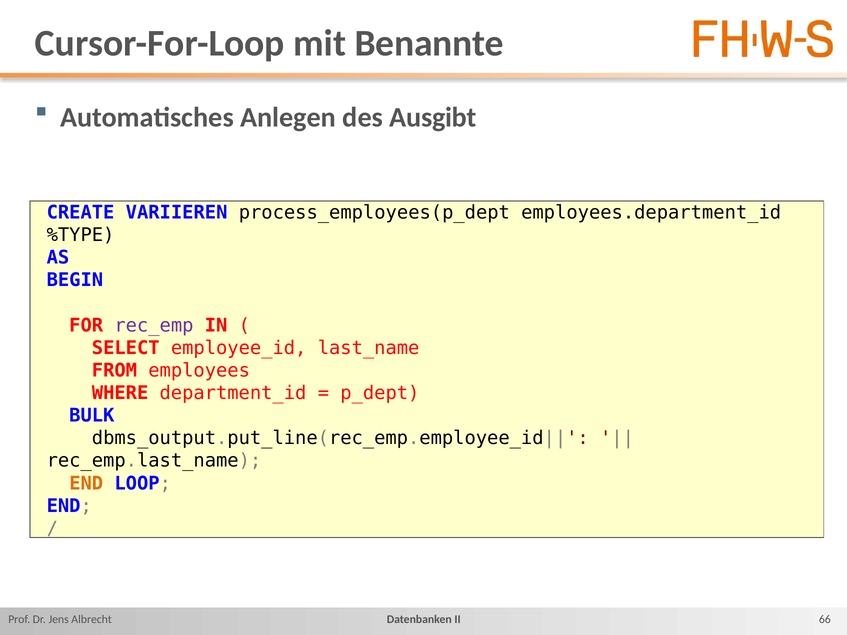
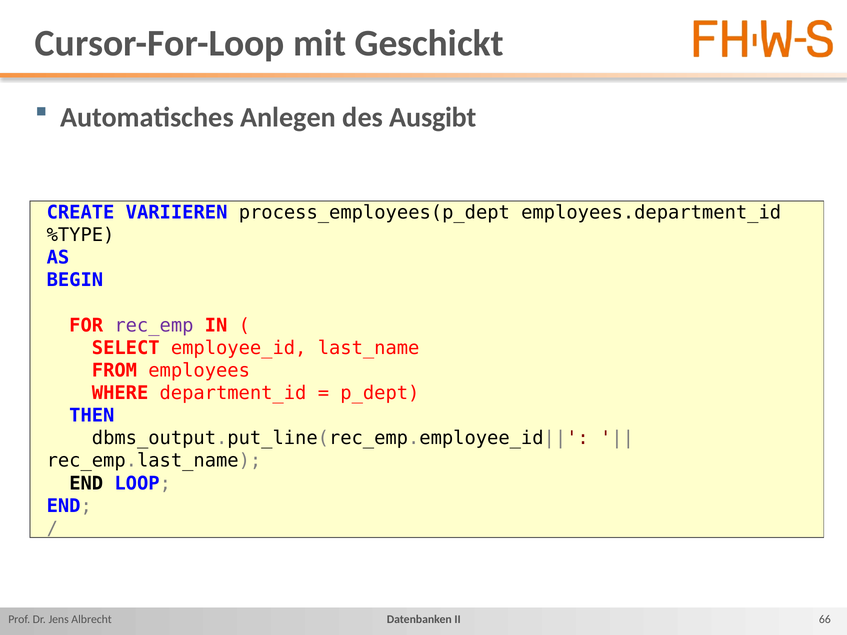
Benannte: Benannte -> Geschickt (429, 44)
BULK: BULK -> THEN (92, 416)
END colour: orange -> black (86, 484)
